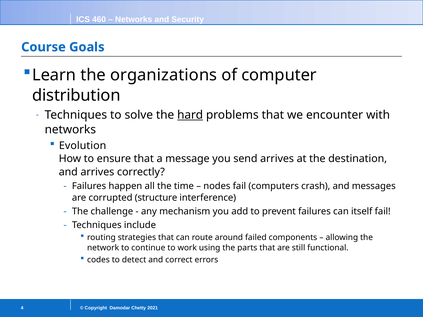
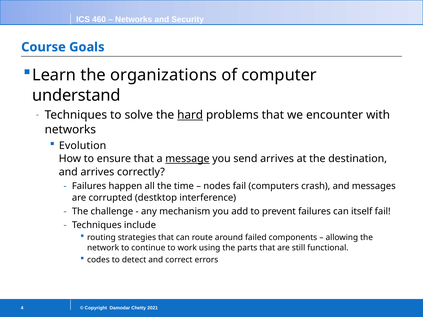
distribution: distribution -> understand (76, 96)
message underline: none -> present (187, 159)
structure: structure -> destktop (156, 198)
